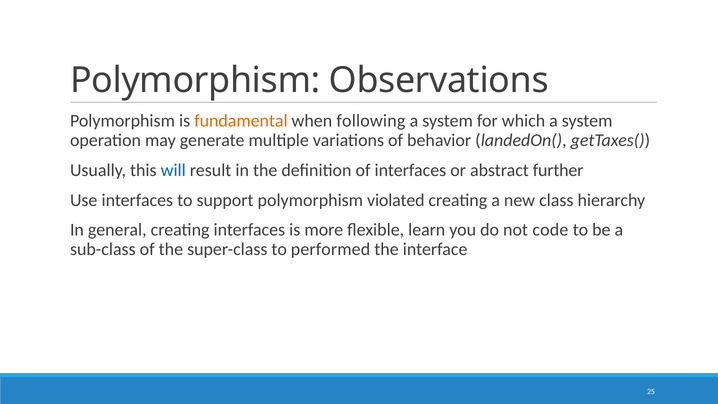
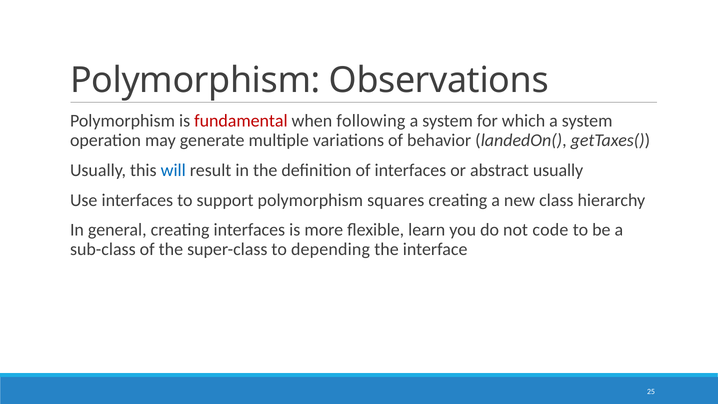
fundamental colour: orange -> red (241, 121)
abstract further: further -> usually (558, 170)
violated: violated -> squares (396, 200)
performed: performed -> depending (330, 249)
